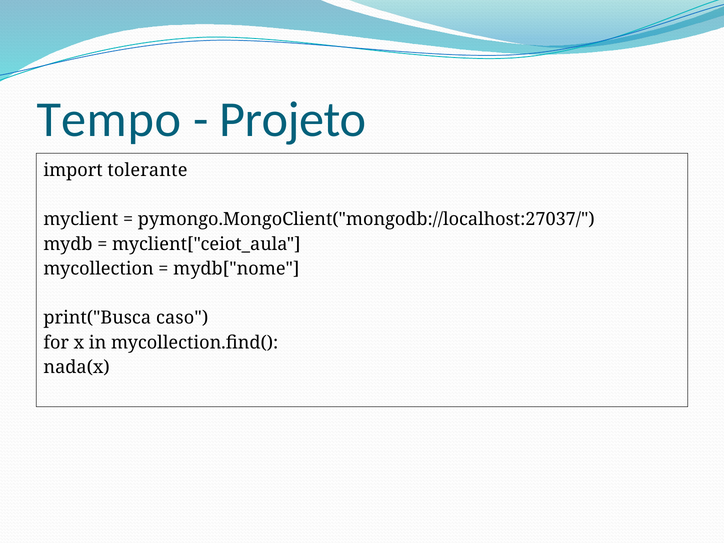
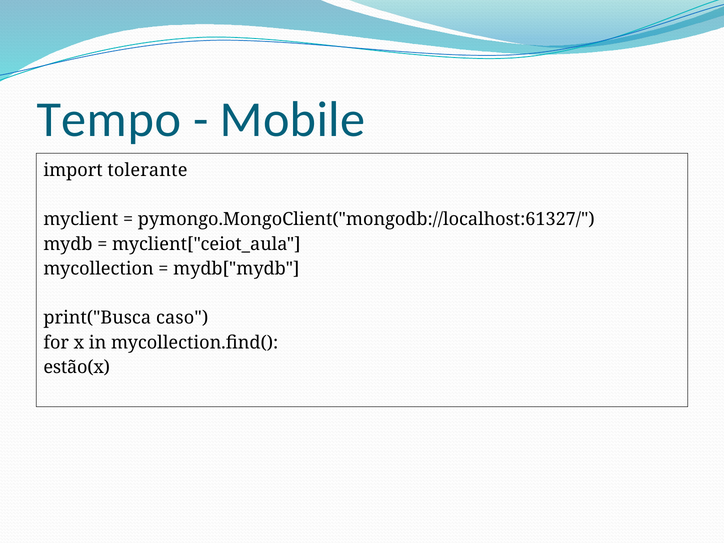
Projeto: Projeto -> Mobile (292, 120)
pymongo.MongoClient("mongodb://localhost:27037/: pymongo.MongoClient("mongodb://localhost:27037/ -> pymongo.MongoClient("mongodb://localhost:61327/ (366, 219)
mydb["nome: mydb["nome -> mydb["mydb (236, 269)
nada(x: nada(x -> estão(x (77, 367)
